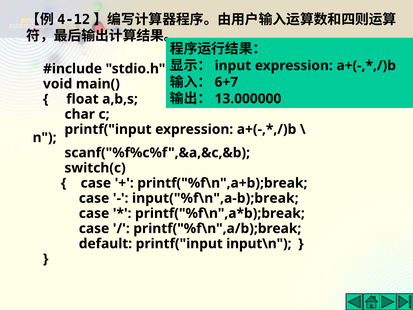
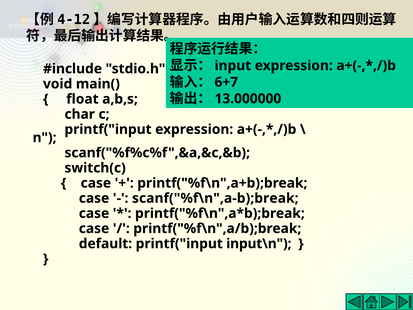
input("%f\n",a-b);break: input("%f\n",a-b);break -> scanf("%f\n",a-b);break (215, 198)
